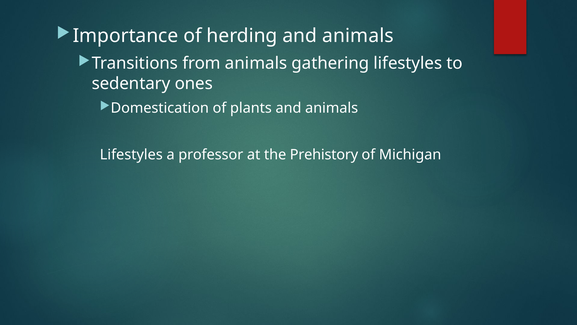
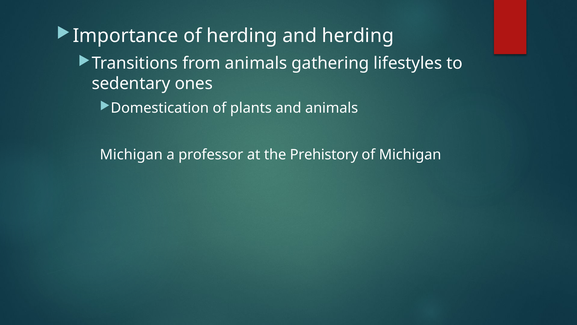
herding and animals: animals -> herding (358, 36)
Lifestyles: Lifestyles -> Michigan (131, 155)
